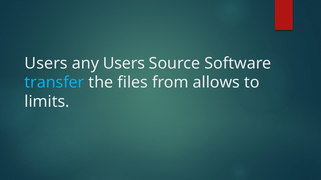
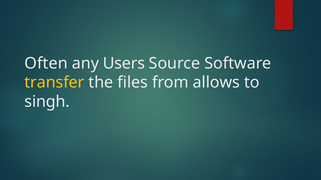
Users: Users -> Often (46, 63)
transfer colour: light blue -> yellow (54, 83)
limits: limits -> singh (47, 102)
